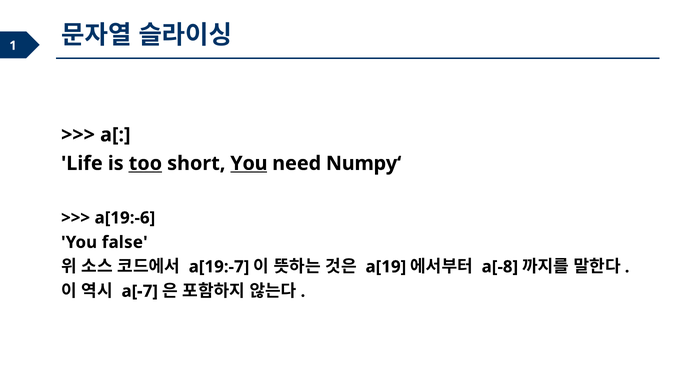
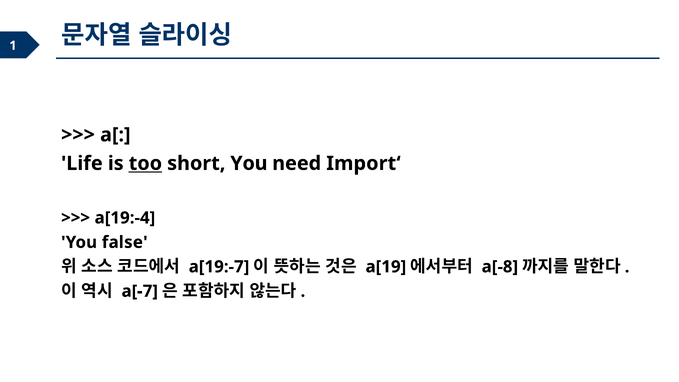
You underline: present -> none (249, 163)
Numpy‘: Numpy‘ -> Import‘ (363, 163)
a[19:-6: a[19:-6 -> a[19:-4 (125, 218)
